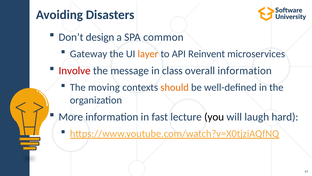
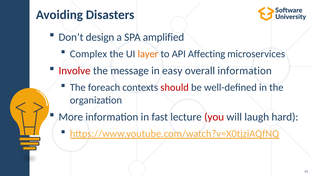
common: common -> amplified (163, 37)
Gateway: Gateway -> Complex (89, 54)
Reinvent: Reinvent -> Affecting (207, 54)
class: class -> easy (172, 71)
moving: moving -> foreach (104, 87)
should colour: orange -> red (175, 87)
you colour: black -> red (214, 117)
